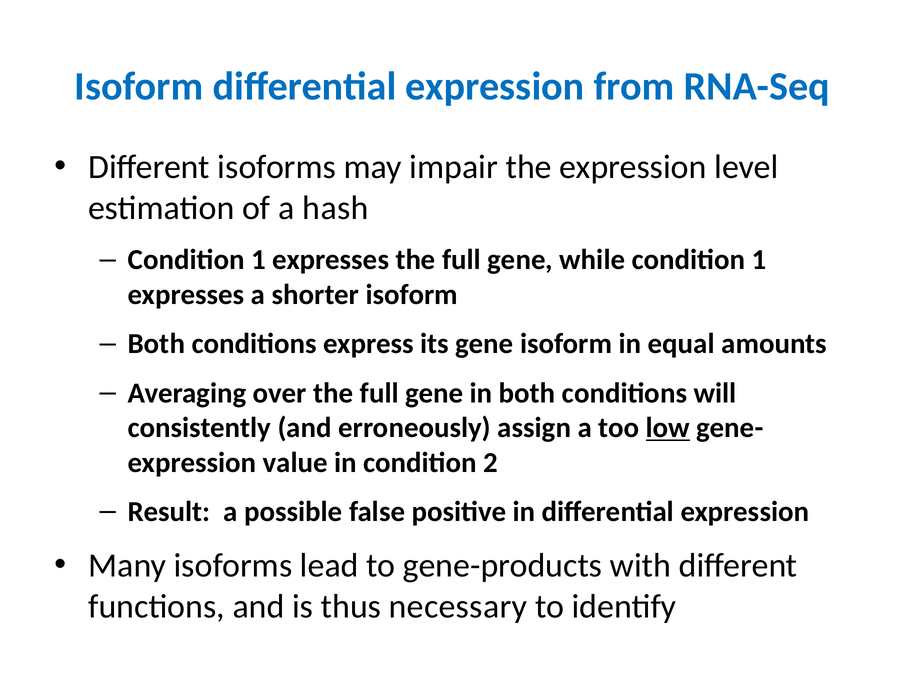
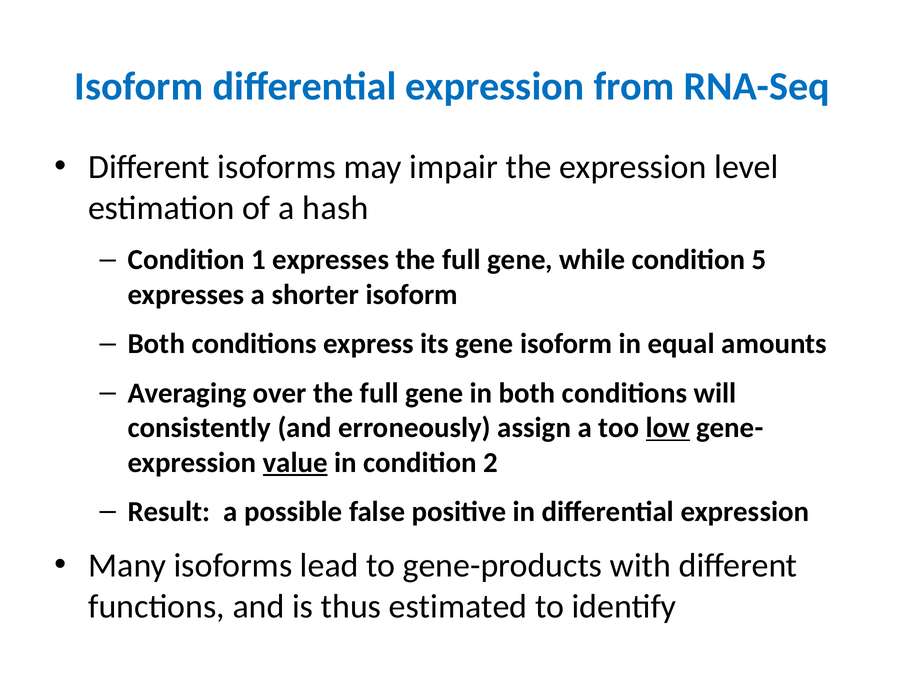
while condition 1: 1 -> 5 (759, 260)
value underline: none -> present (295, 462)
necessary: necessary -> estimated (458, 606)
